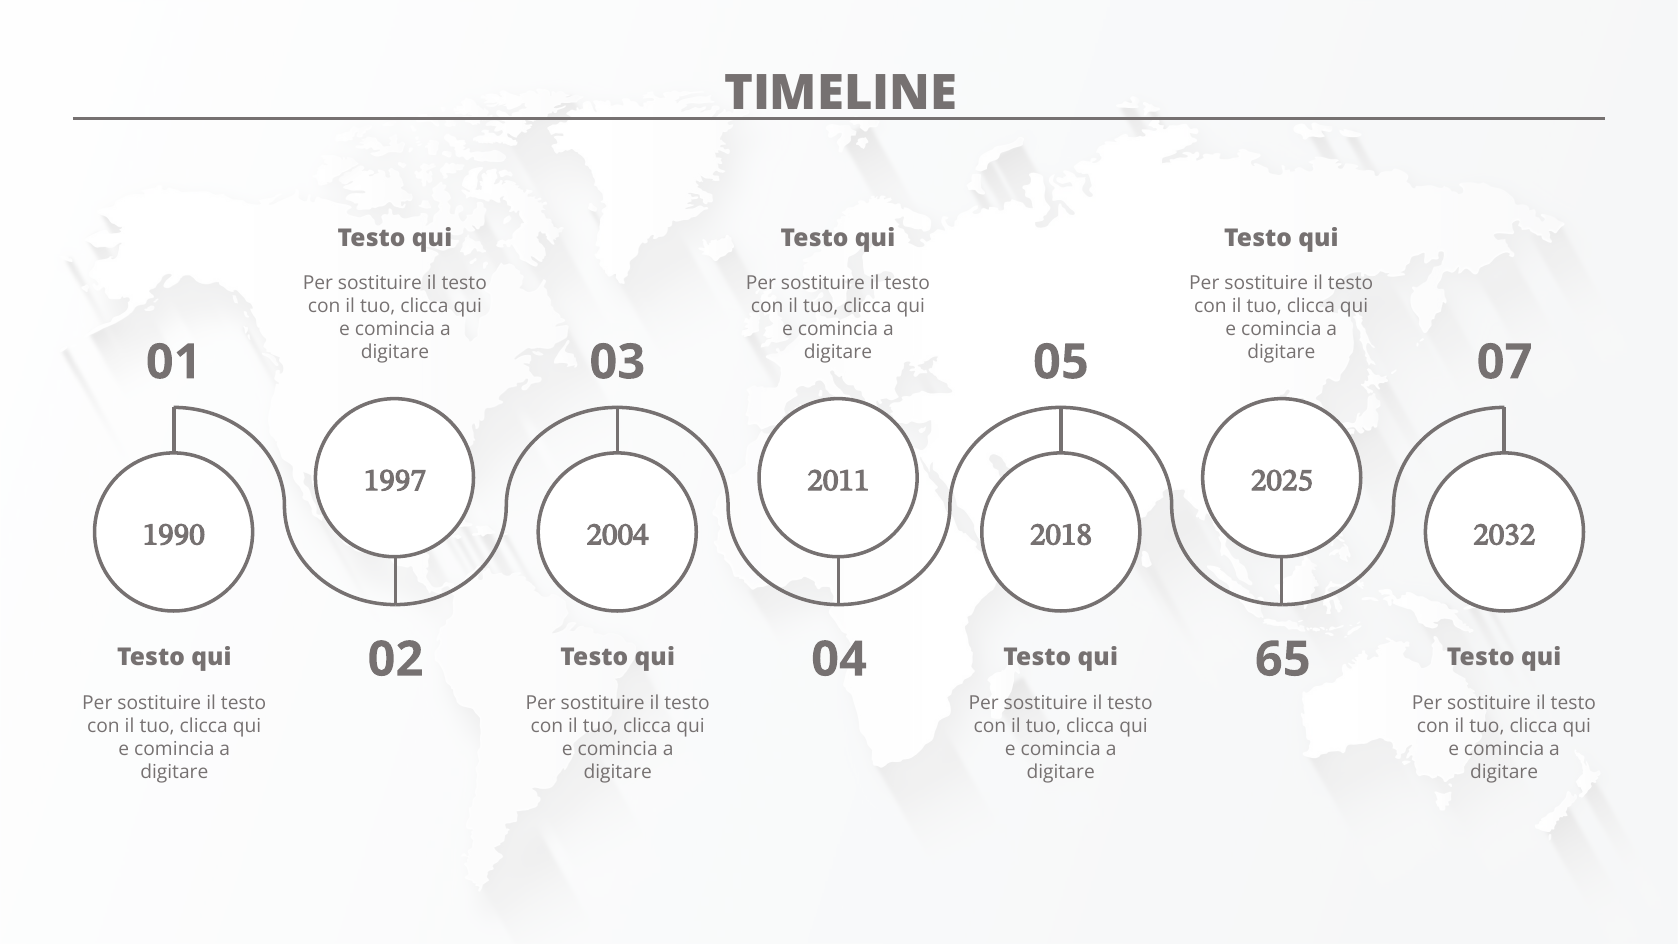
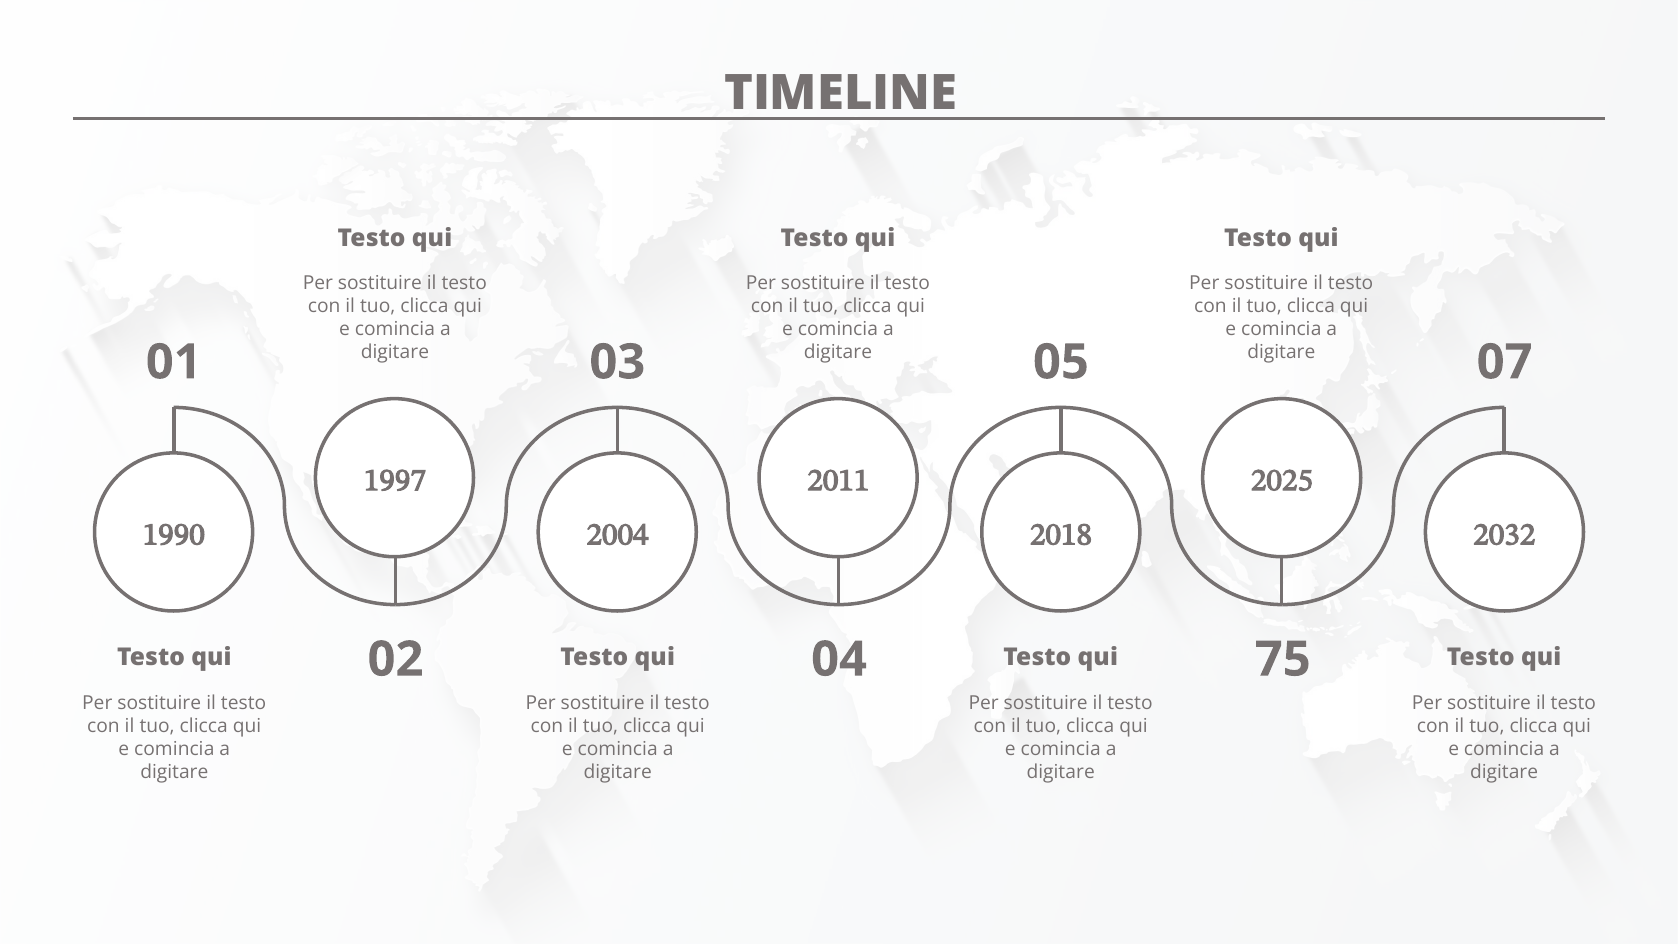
65: 65 -> 75 (1283, 659)
